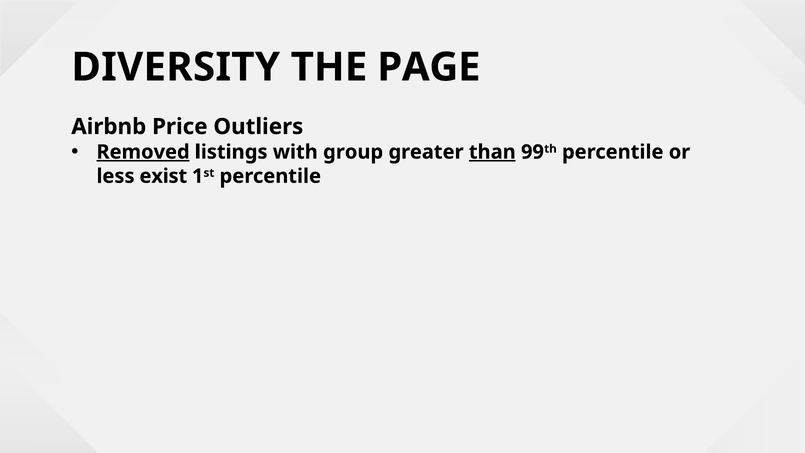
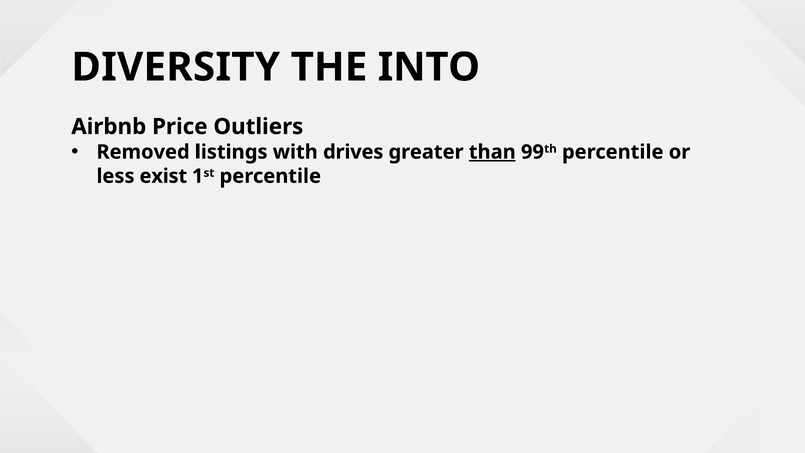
PAGE: PAGE -> INTO (429, 67)
Removed underline: present -> none (143, 152)
group: group -> drives (353, 152)
